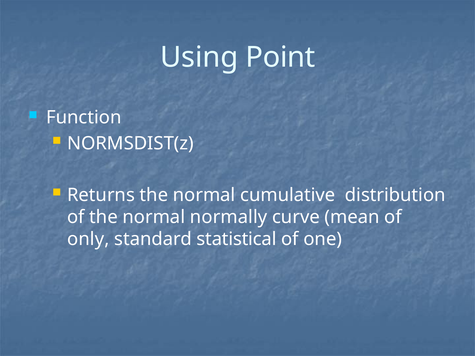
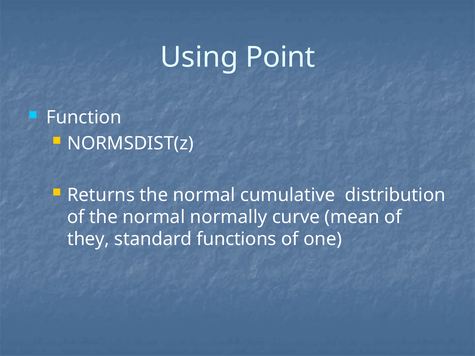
only: only -> they (88, 239)
statistical: statistical -> functions (237, 239)
